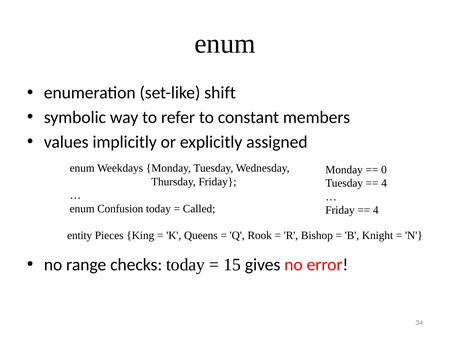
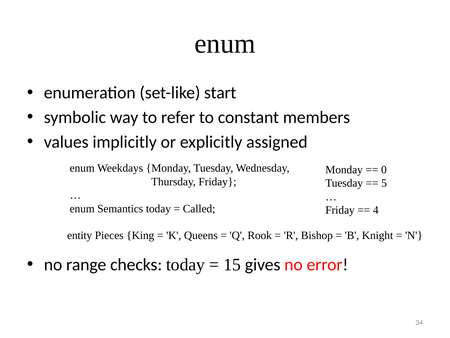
shift: shift -> start (220, 93)
4: 4 -> 5 (384, 183)
Confusion: Confusion -> Semantics (120, 208)
